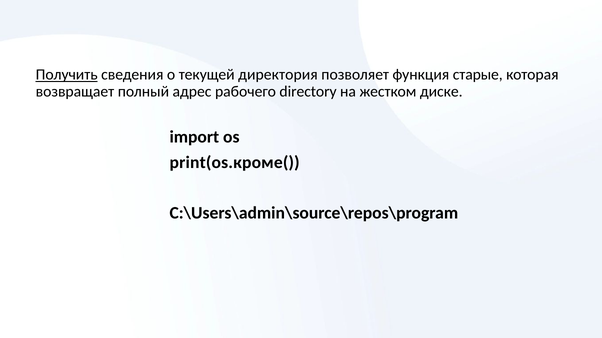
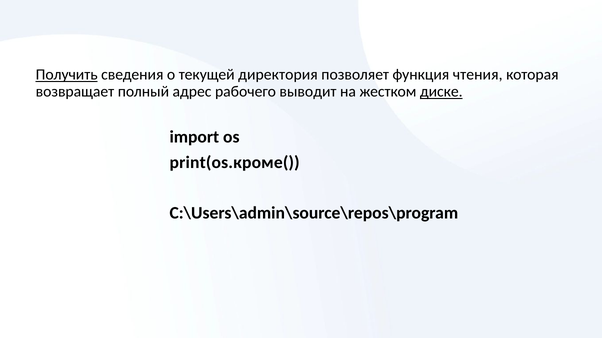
старые: старые -> чтения (478, 75)
directory: directory -> выводит (308, 92)
диске underline: none -> present (441, 92)
